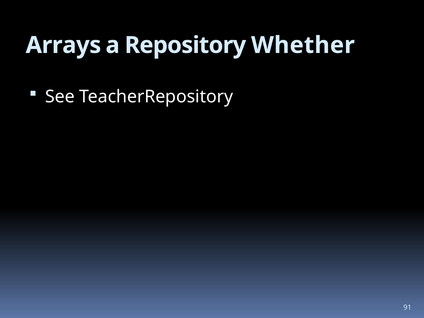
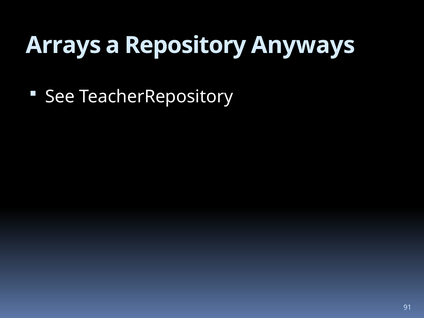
Whether: Whether -> Anyways (303, 45)
